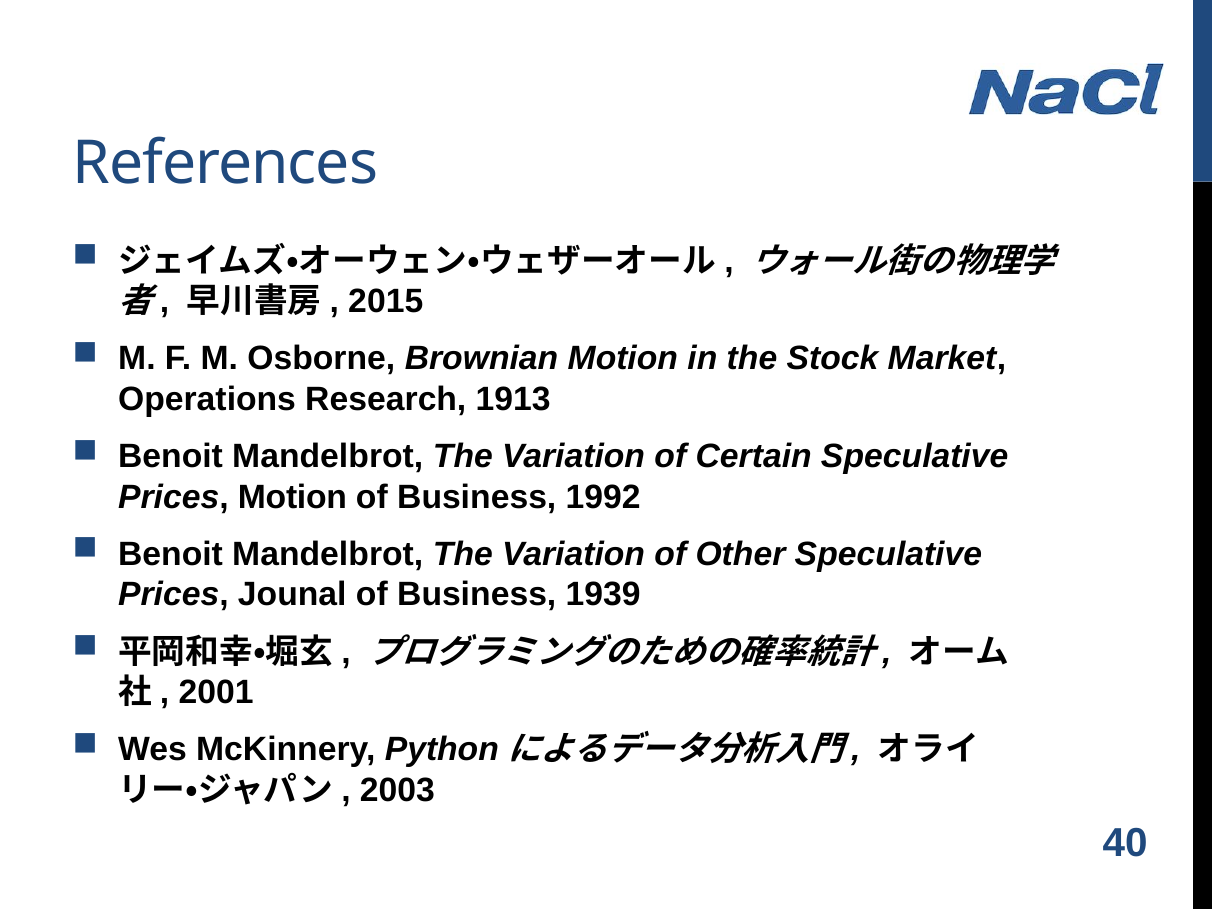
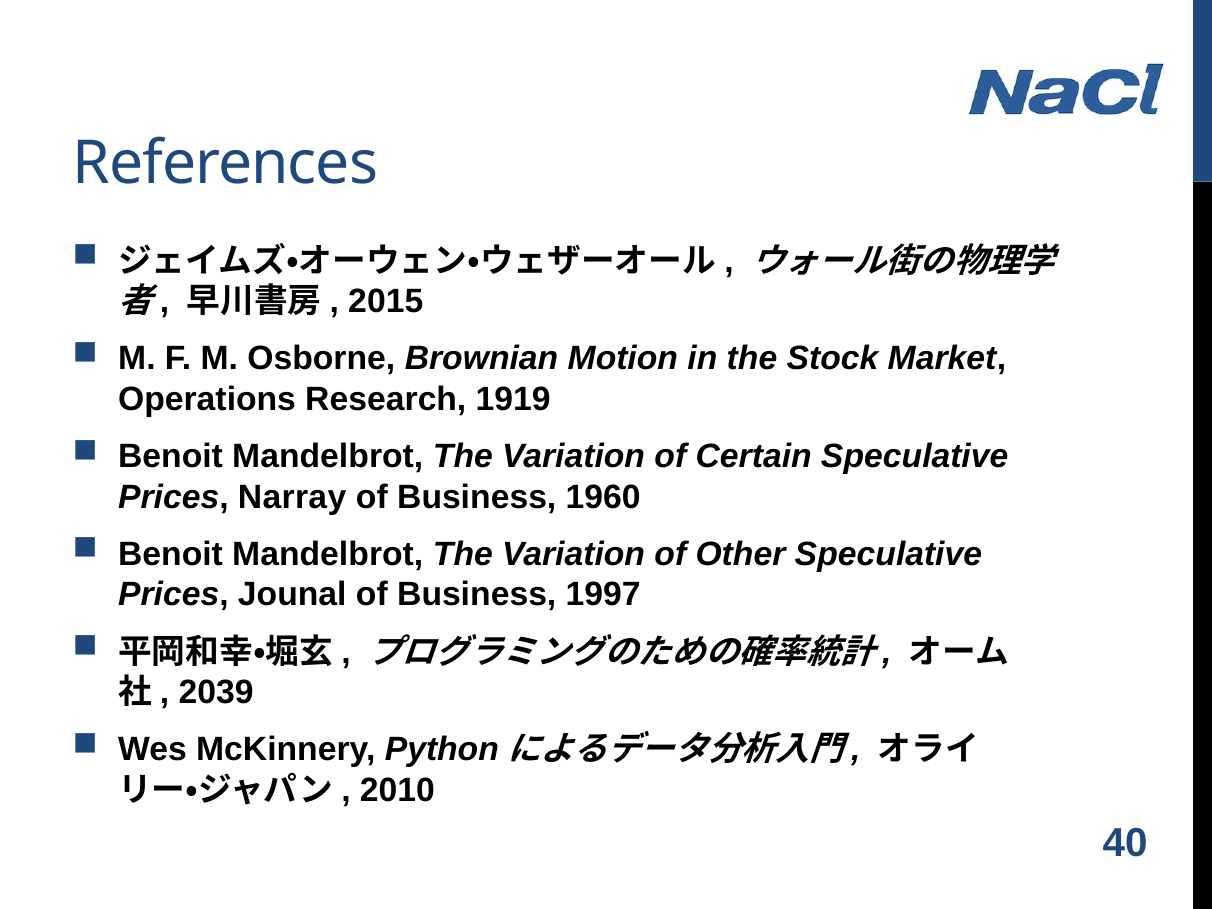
1913: 1913 -> 1919 (513, 399)
Prices Motion: Motion -> Narray (292, 497)
1992: 1992 -> 1960 (603, 497)
1939: 1939 -> 1997 (603, 595)
2001: 2001 -> 2039 (216, 693)
2003: 2003 -> 2010 (397, 790)
